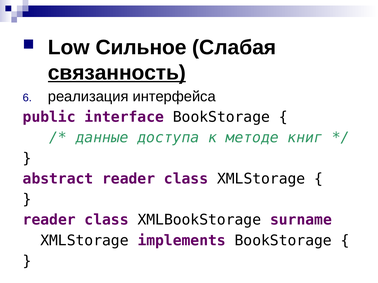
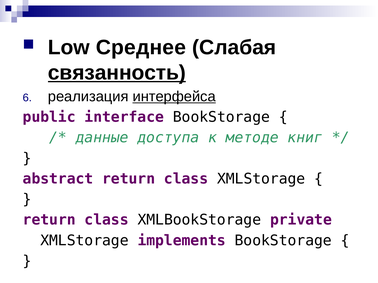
Сильное: Сильное -> Среднее (141, 48)
интерфейса underline: none -> present (174, 97)
abstract reader: reader -> return (129, 179)
reader: reader -> return (49, 220)
surname: surname -> private (301, 220)
